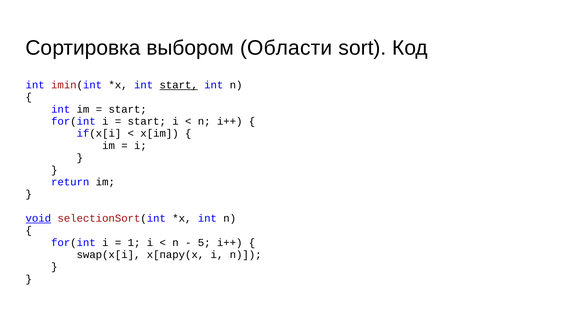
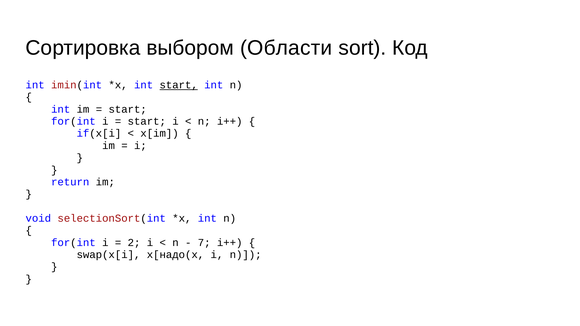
void underline: present -> none (38, 218)
1: 1 -> 2 (134, 243)
5: 5 -> 7 (204, 243)
x[пару(x: x[пару(x -> x[надо(x (175, 255)
